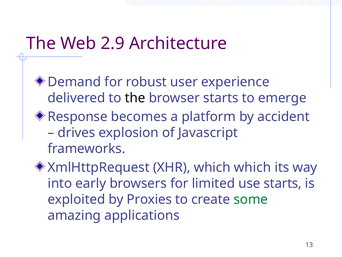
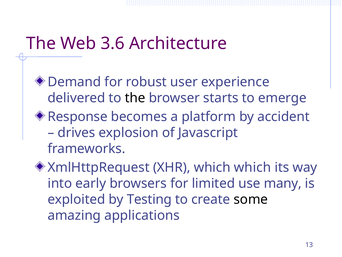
2.9: 2.9 -> 3.6 (113, 43)
use starts: starts -> many (283, 183)
Proxies: Proxies -> Testing (149, 199)
some colour: green -> black (251, 199)
